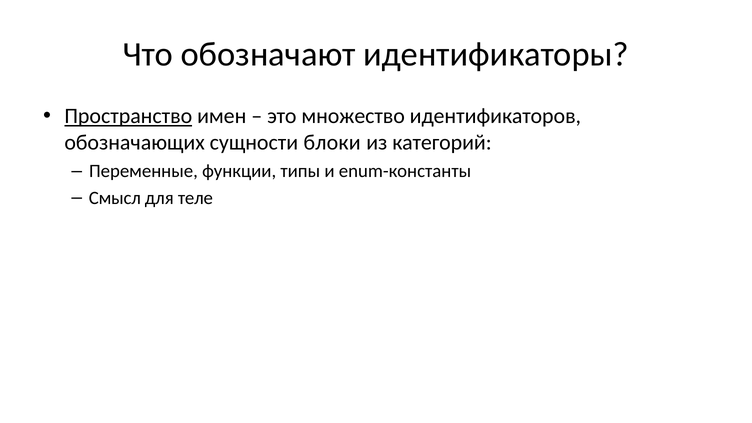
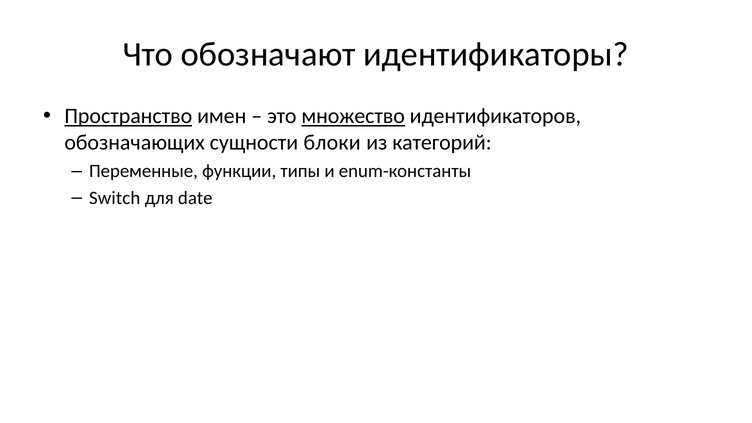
множество underline: none -> present (353, 116)
Смысл: Смысл -> Switch (115, 198)
теле: теле -> date (195, 198)
